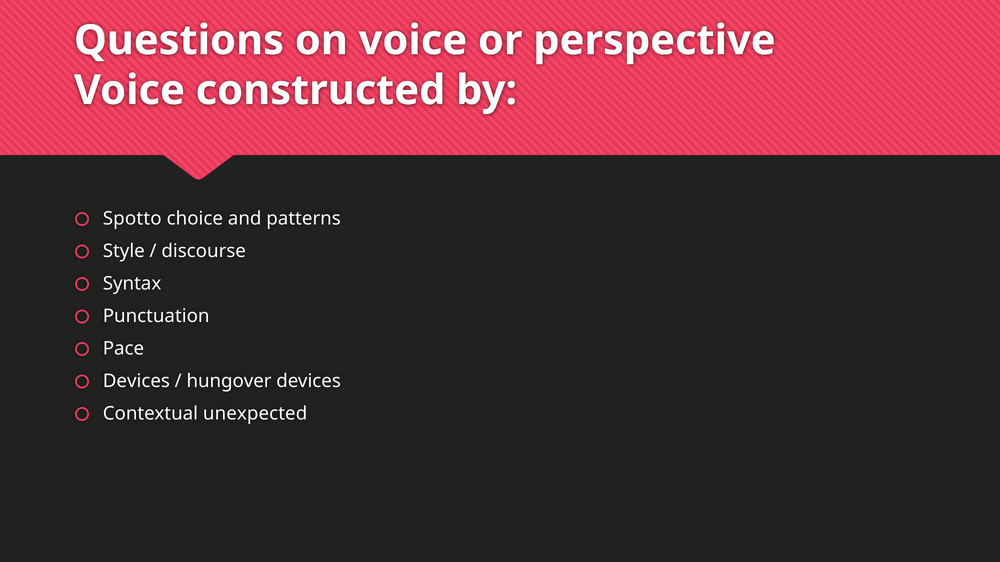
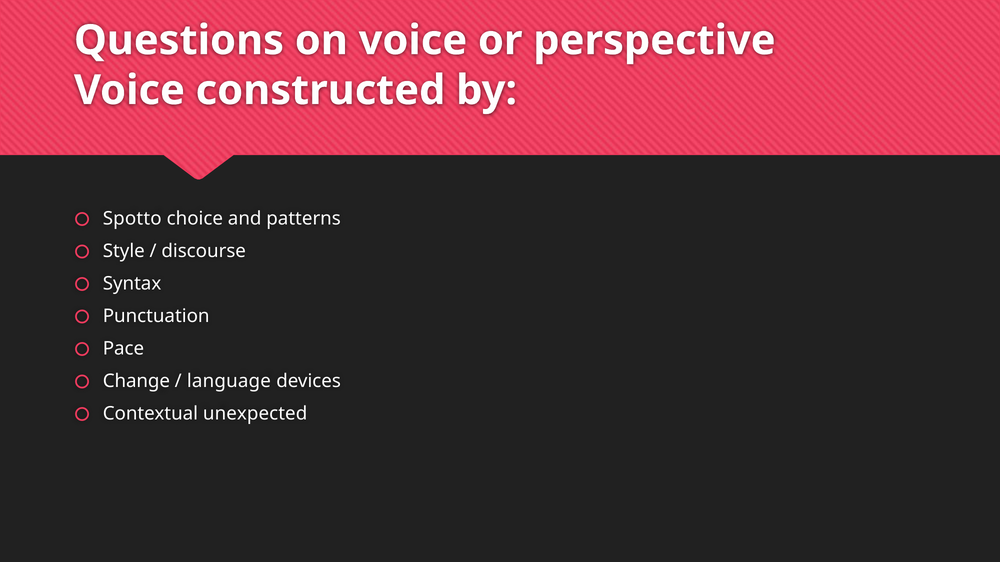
Devices: Devices -> Change (136, 381)
hungover: hungover -> language (229, 381)
